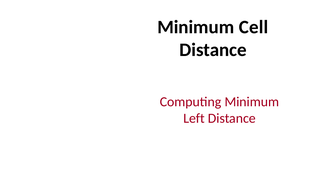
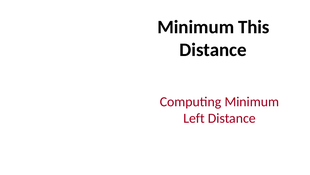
Cell: Cell -> This (254, 27)
